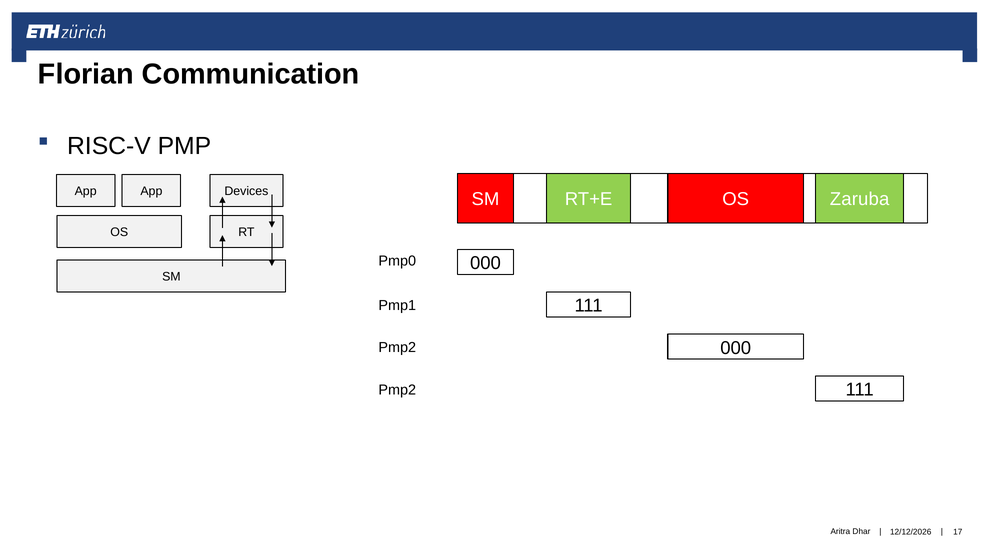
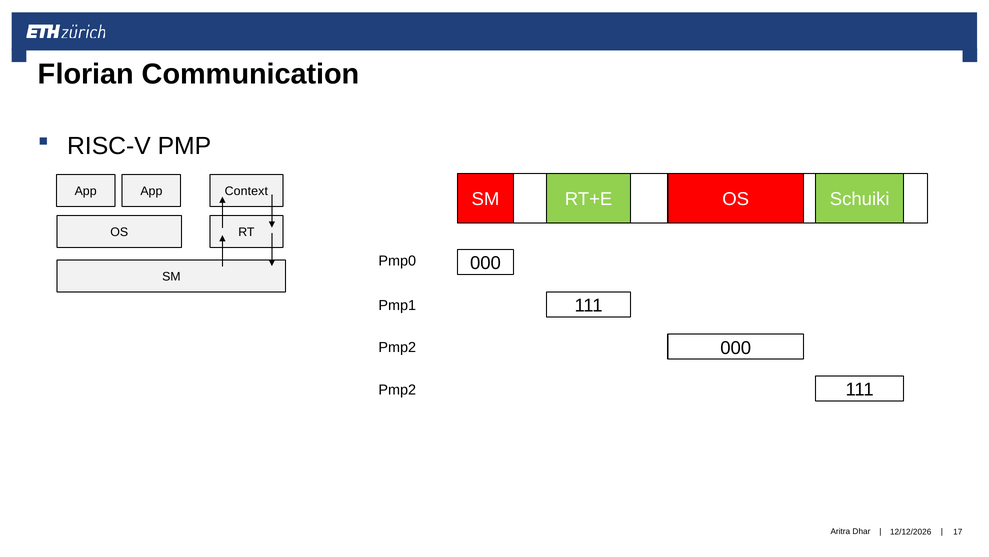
Devices: Devices -> Context (246, 191)
Zaruba: Zaruba -> Schuiki (860, 199)
